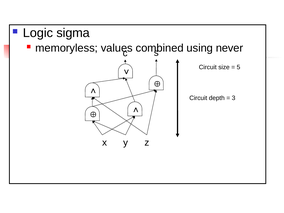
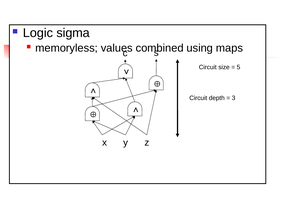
never: never -> maps (229, 48)
